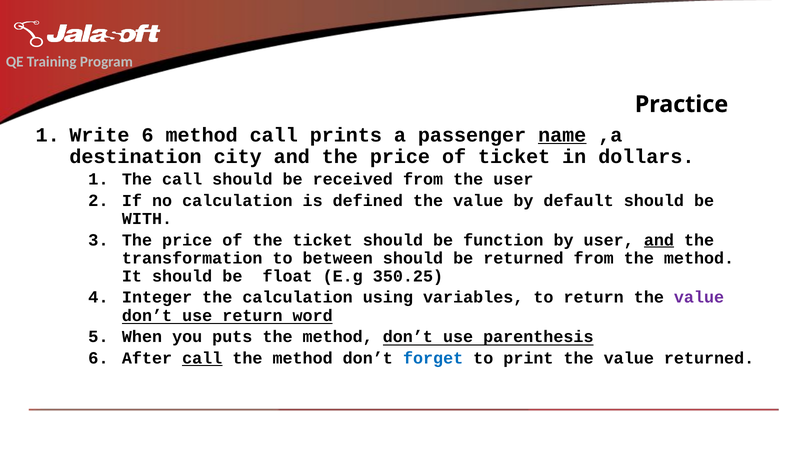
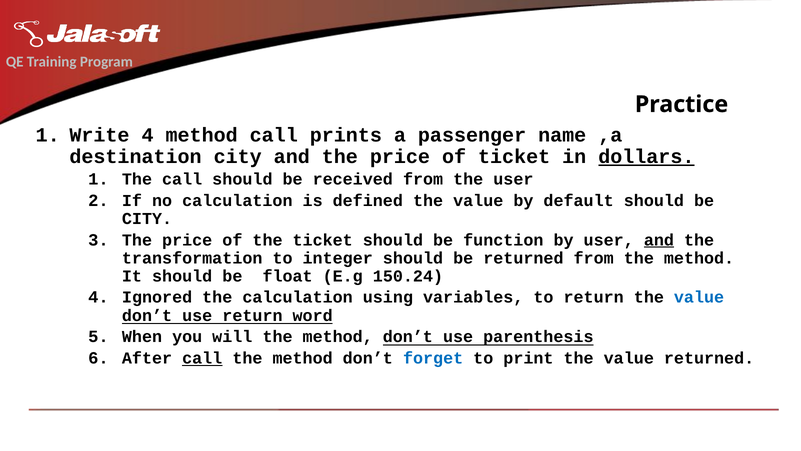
Write 6: 6 -> 4 (148, 135)
name underline: present -> none (562, 135)
dollars underline: none -> present (646, 156)
WITH: WITH -> CITY (147, 218)
between: between -> integer (338, 258)
350.25: 350.25 -> 150.24 (408, 276)
Integer: Integer -> Ignored (157, 297)
value colour: purple -> blue (699, 297)
puts: puts -> will (232, 336)
